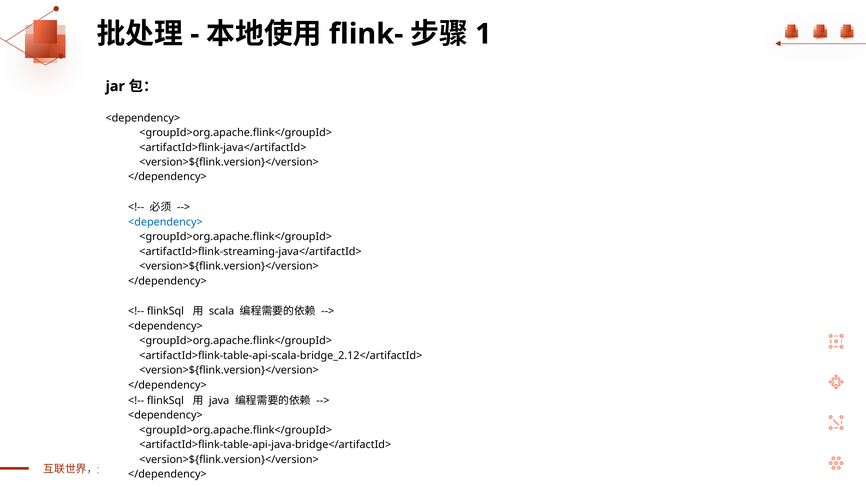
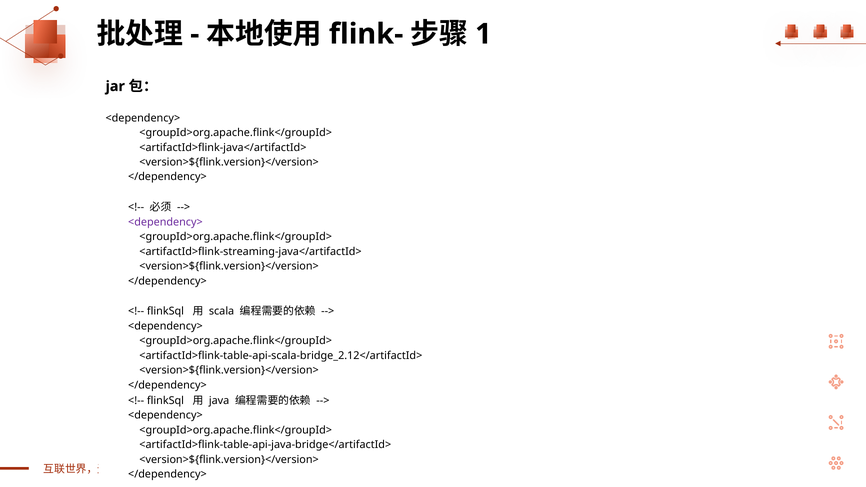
<dependency> colour: blue -> purple (165, 222)
